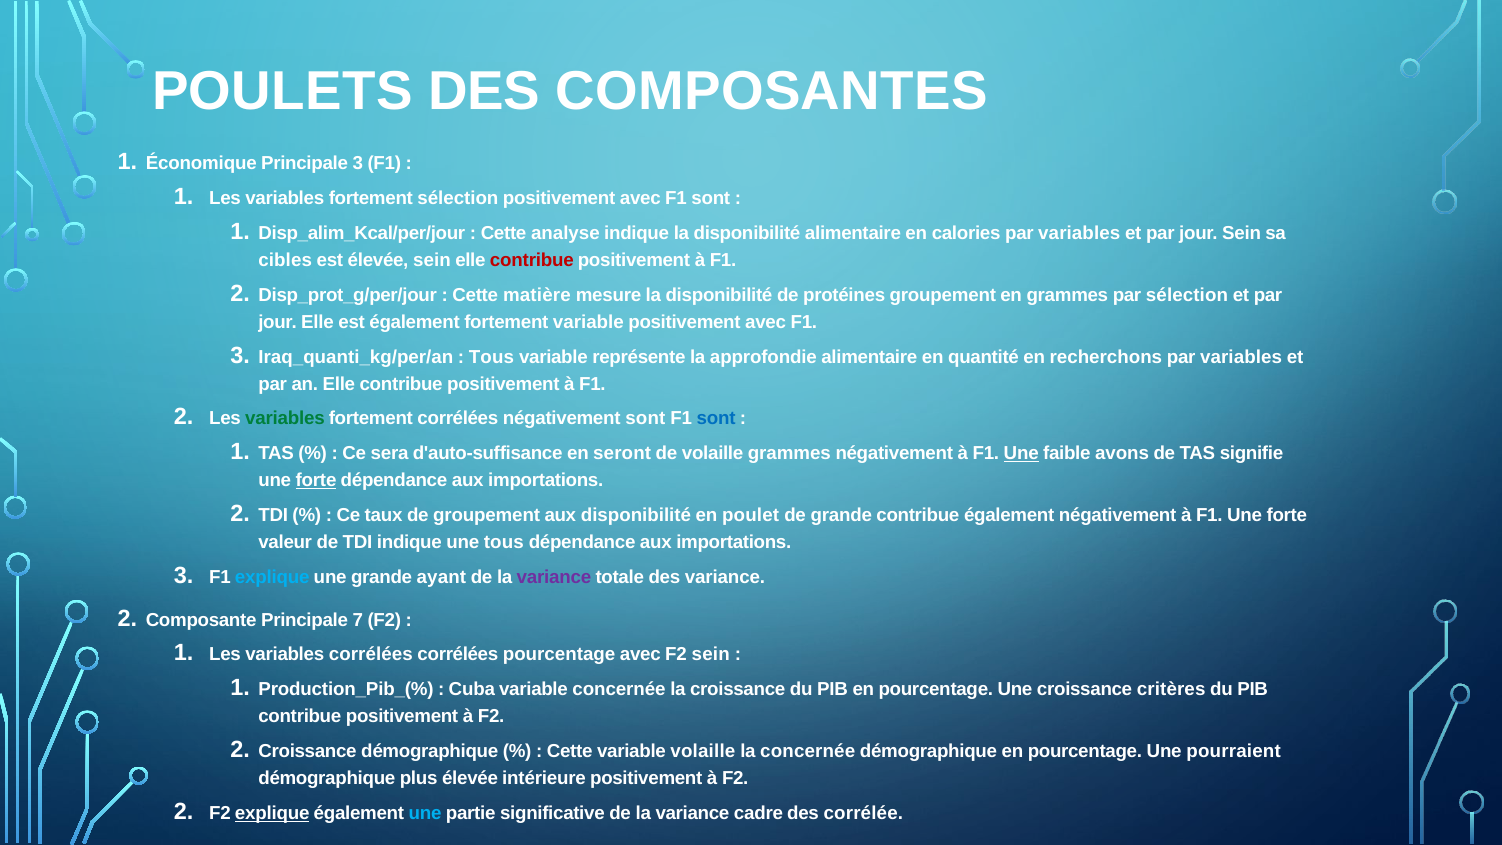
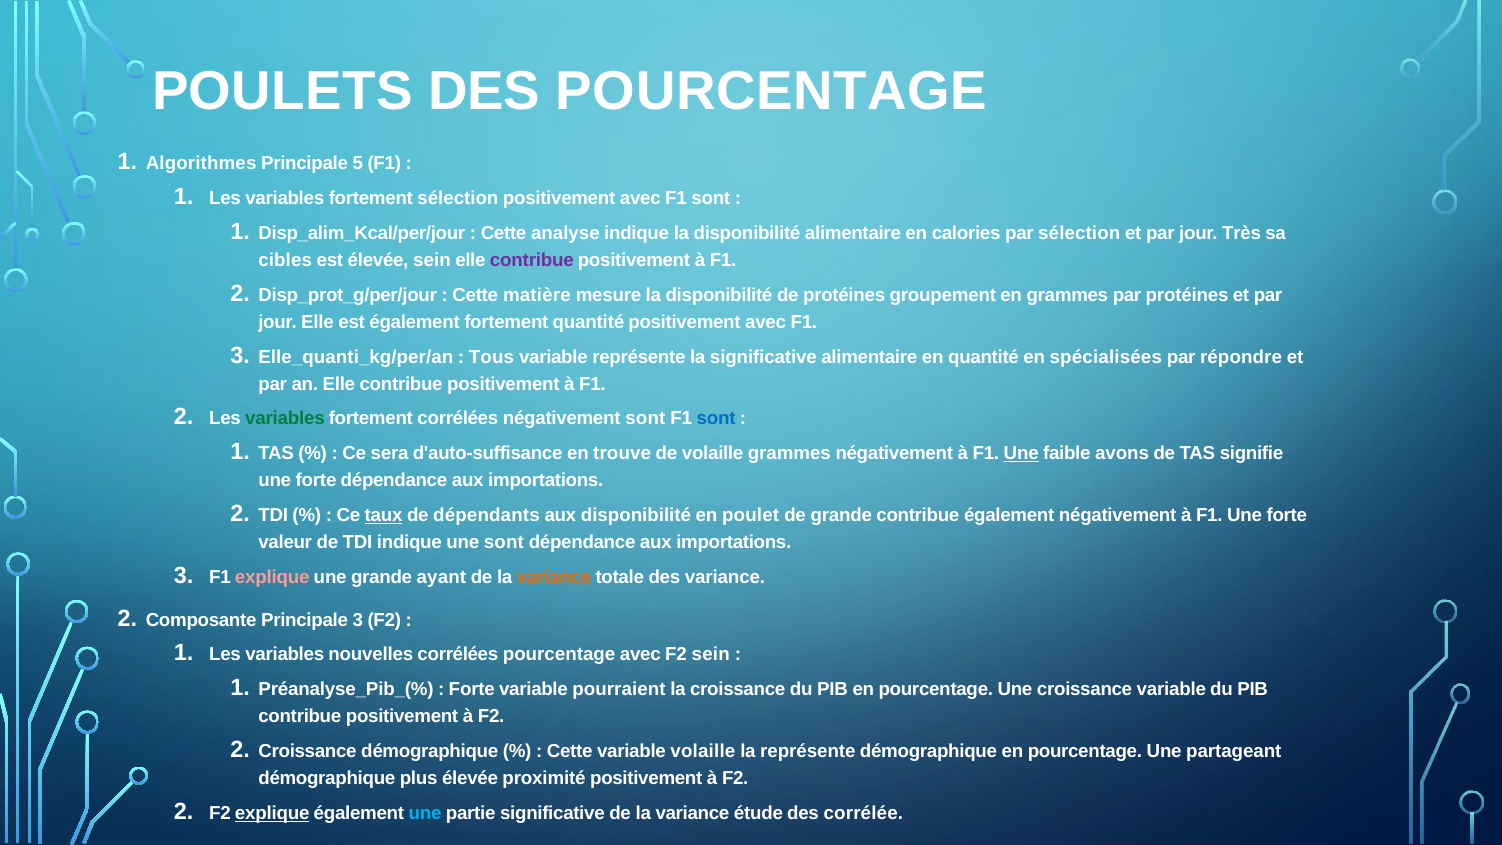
DES COMPOSANTES: COMPOSANTES -> POURCENTAGE (772, 91)
Économique: Économique -> Algorithmes (201, 163)
Principale 3: 3 -> 5 (358, 163)
calories par variables: variables -> sélection (1079, 233)
jour Sein: Sein -> Très (1242, 233)
contribue colour: red -> purple (532, 260)
par sélection: sélection -> protéines (1187, 295)
fortement variable: variable -> quantité (588, 322)
Iraq_quanti_kg/per/an: Iraq_quanti_kg/per/an -> Elle_quanti_kg/per/an (356, 357)
la approfondie: approfondie -> significative (763, 357)
recherchons: recherchons -> spécialisées (1106, 357)
variables: variables -> répondre (1241, 357)
seront: seront -> trouve (622, 453)
forte underline: present -> none (316, 480)
taux underline: none -> present (384, 515)
de groupement: groupement -> dépendants (486, 515)
une tous: tous -> sont (504, 542)
explique colour: light blue -> pink (272, 577)
variance colour: purple -> orange (554, 577)
Principale 7: 7 -> 3 (358, 620)
variables corrélées: corrélées -> nouvelles (371, 655)
Production_Pib_(%: Production_Pib_(% -> Préanalyse_Pib_(% (346, 689)
Cuba: Cuba -> Forte (472, 689)
variable concernée: concernée -> pourraient (619, 689)
croissance critères: critères -> variable (1171, 689)
la concernée: concernée -> représente (808, 751)
pourraient: pourraient -> partageant (1234, 751)
intérieure: intérieure -> proximité (544, 778)
cadre: cadre -> étude (758, 813)
